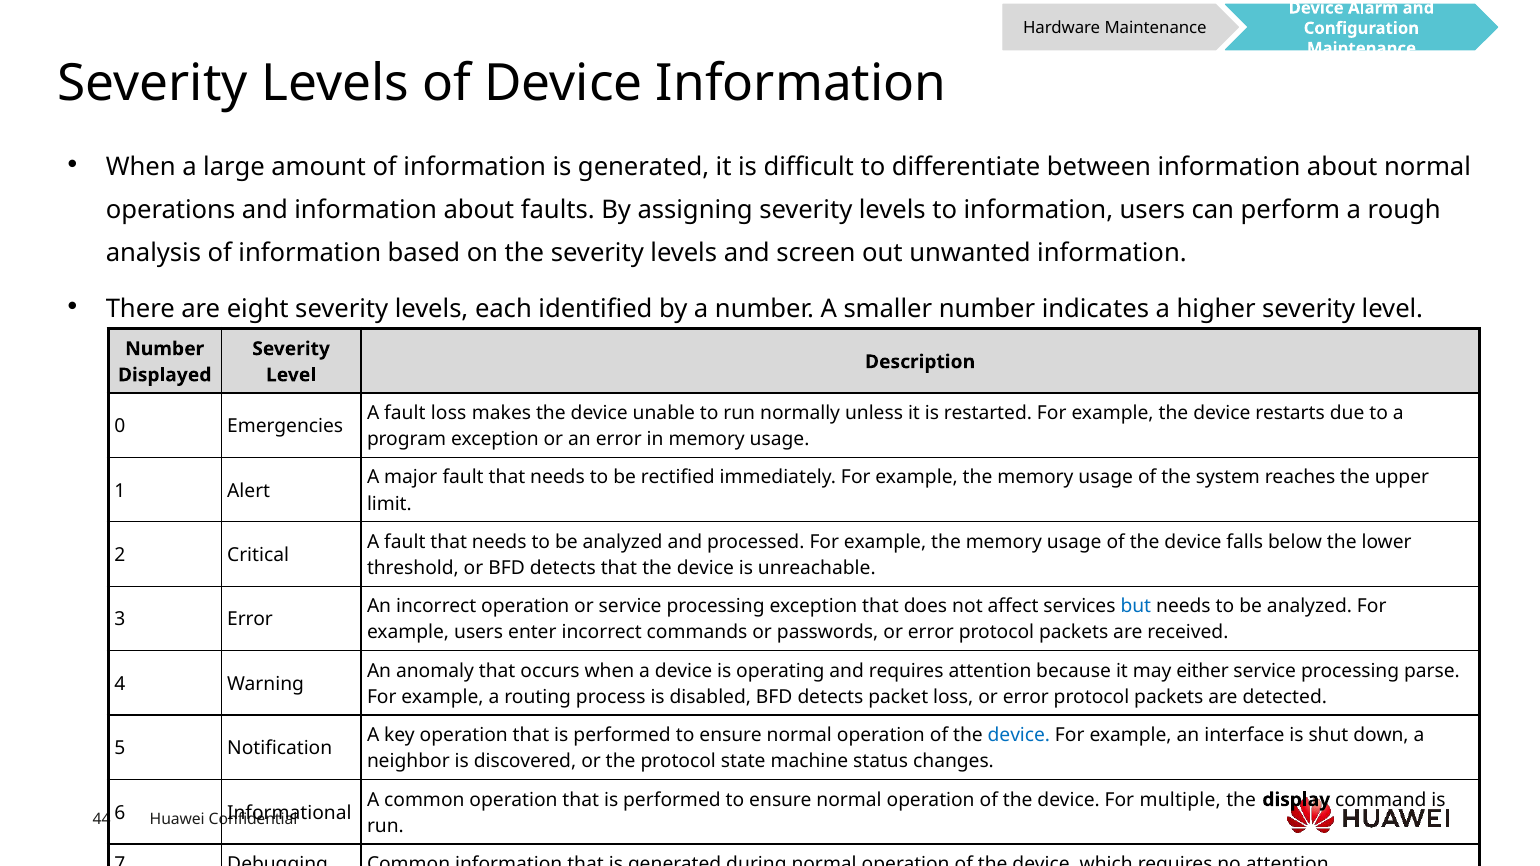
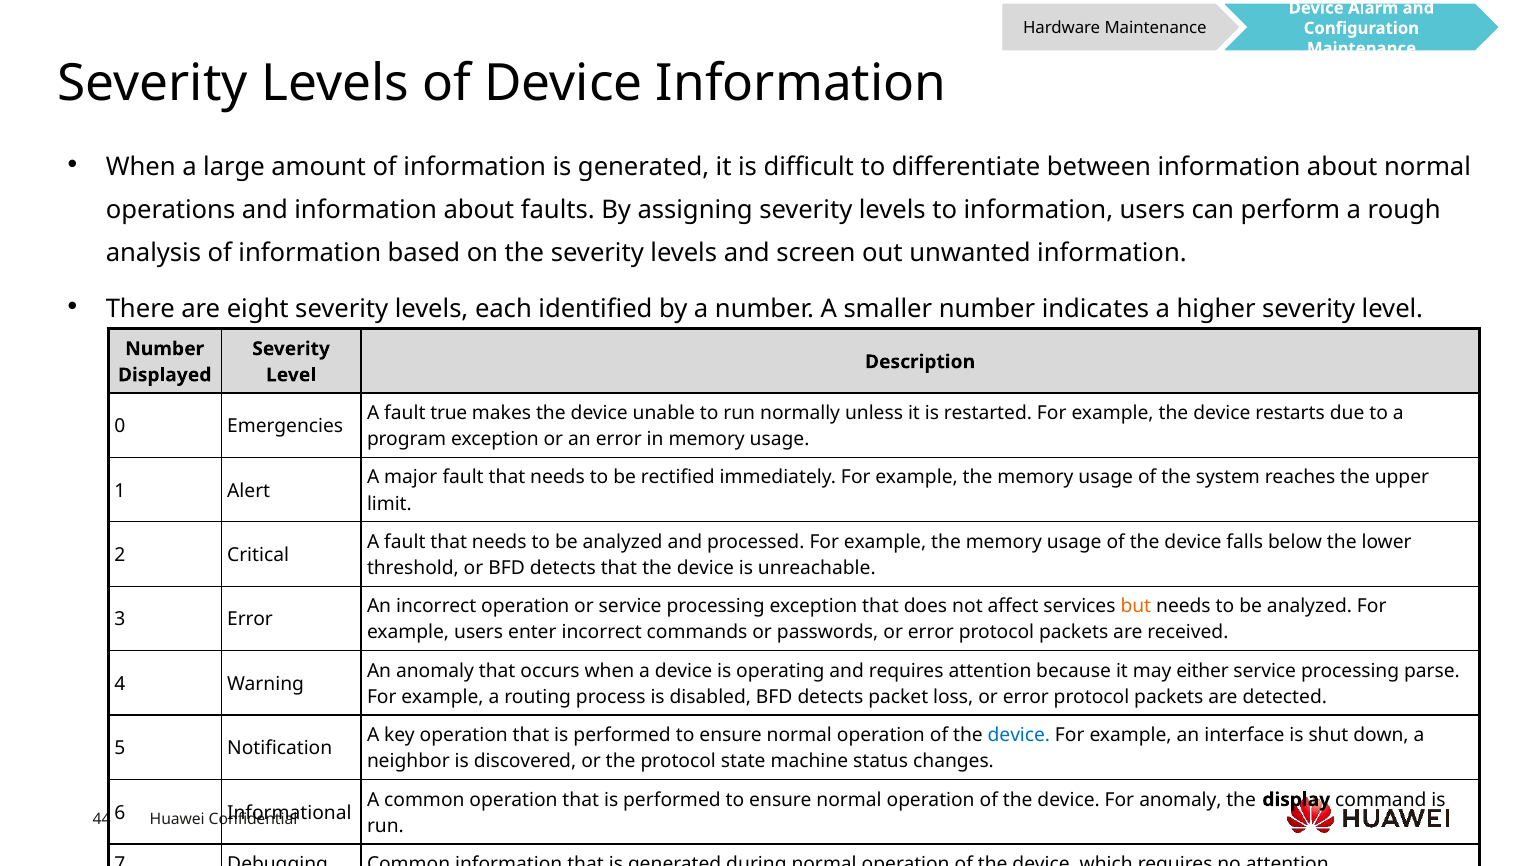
fault loss: loss -> true (449, 413)
but colour: blue -> orange (1136, 607)
For multiple: multiple -> anomaly (1180, 800)
